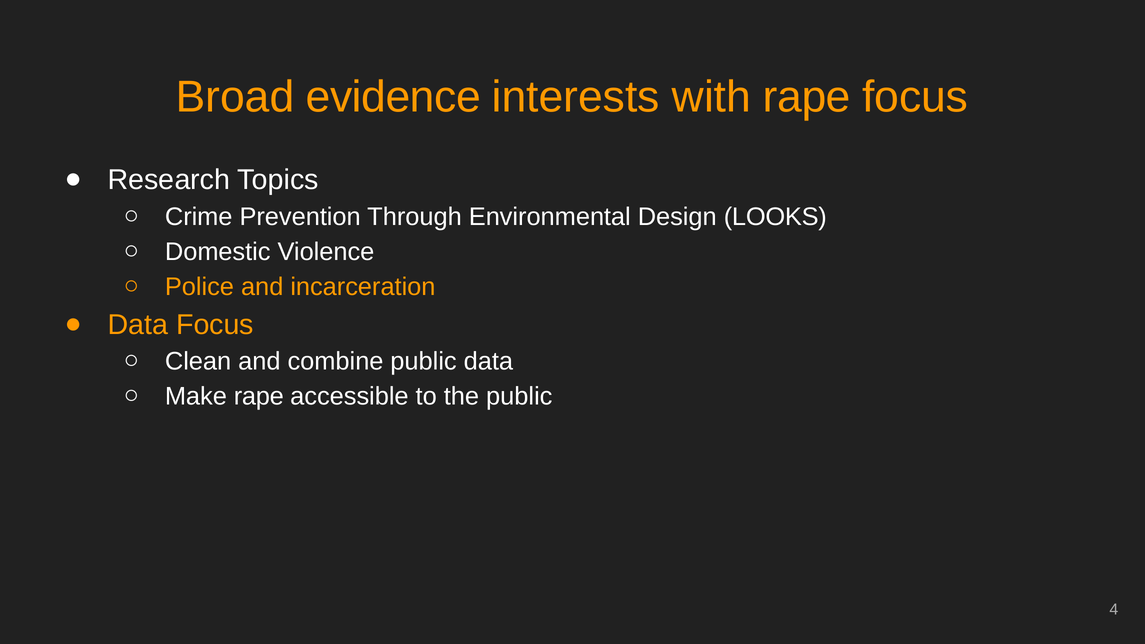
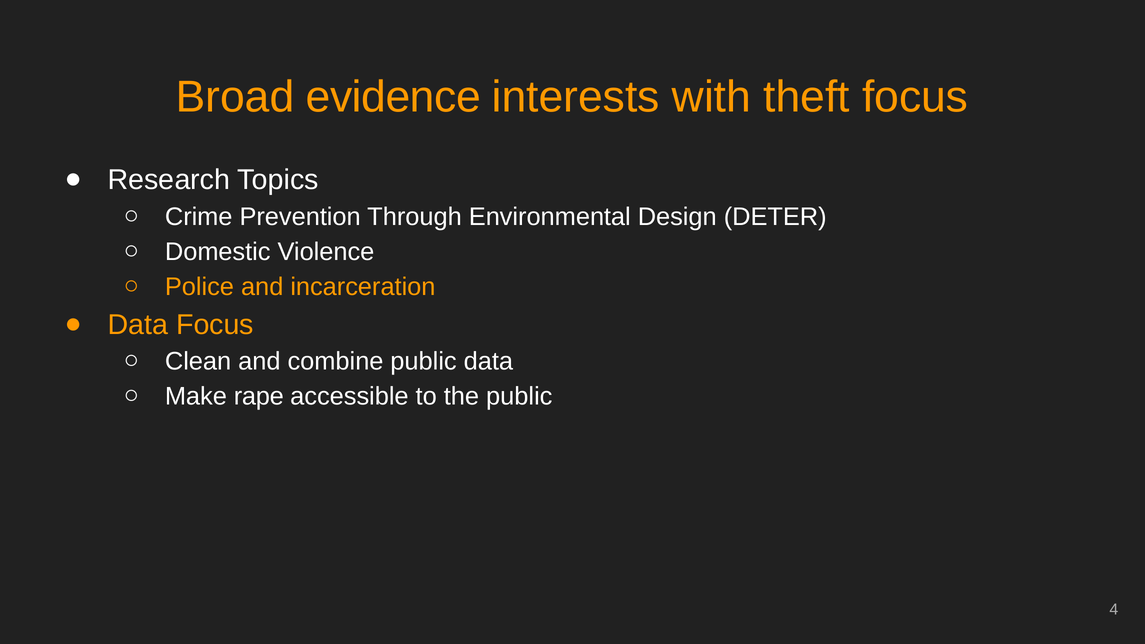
with rape: rape -> theft (807, 97)
LOOKS: LOOKS -> DETER (775, 217)
